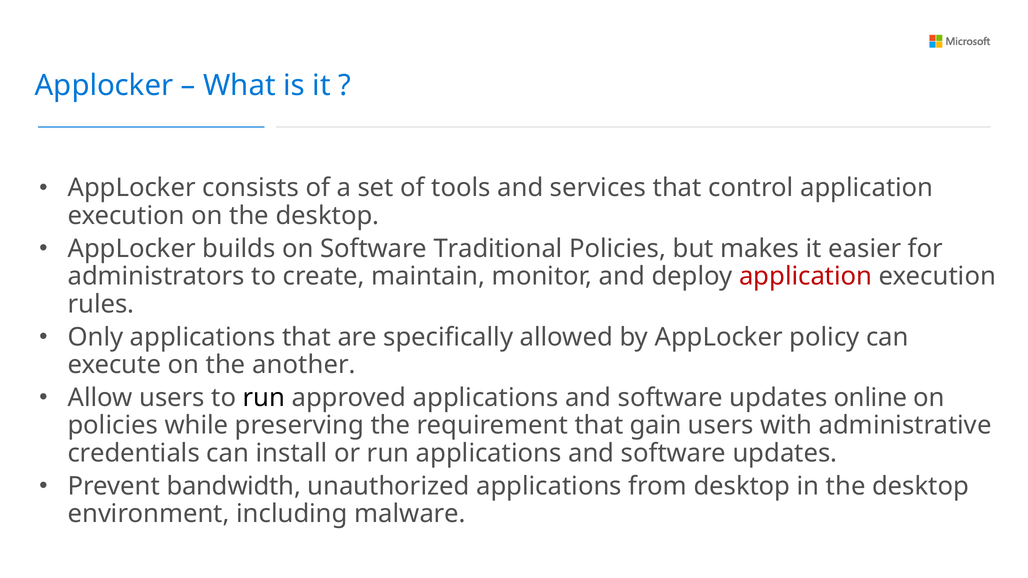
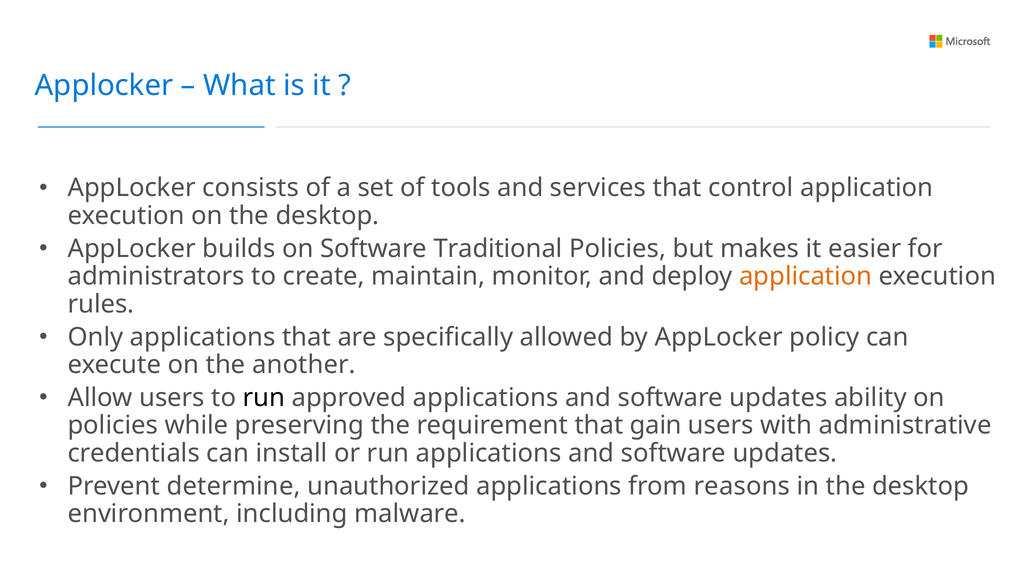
application colour: red -> orange (806, 277)
online: online -> ability (870, 398)
bandwidth: bandwidth -> determine (234, 486)
from desktop: desktop -> reasons (742, 486)
